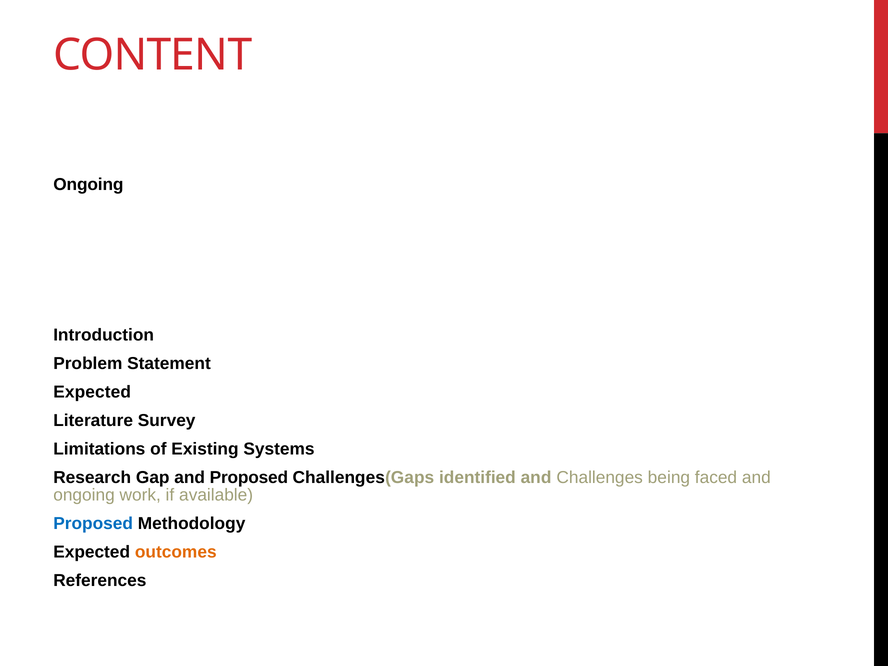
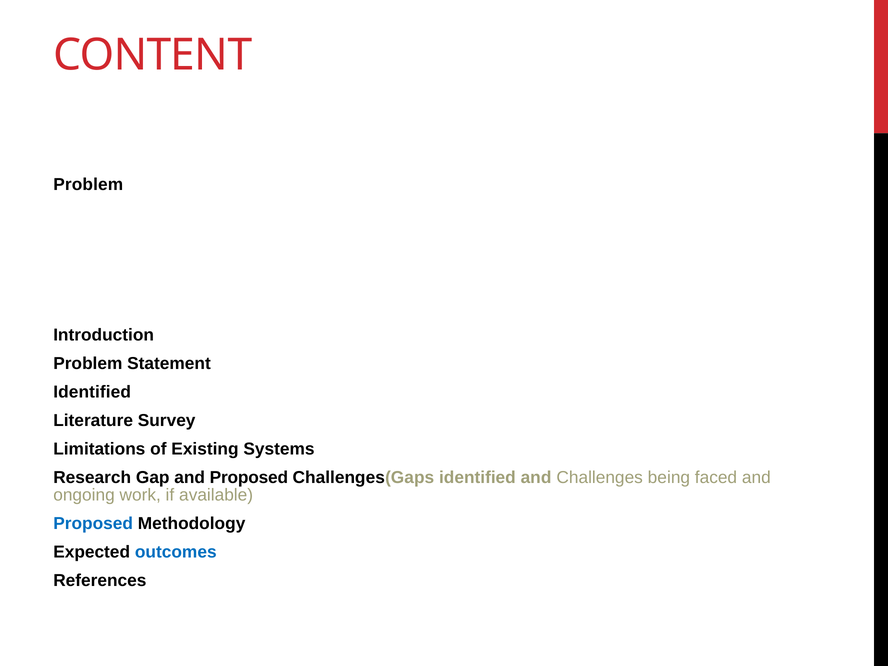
Ongoing: Ongoing -> Problem (88, 185)
Expected: Expected -> Identified (92, 392)
outcomes colour: orange -> blue (176, 552)
